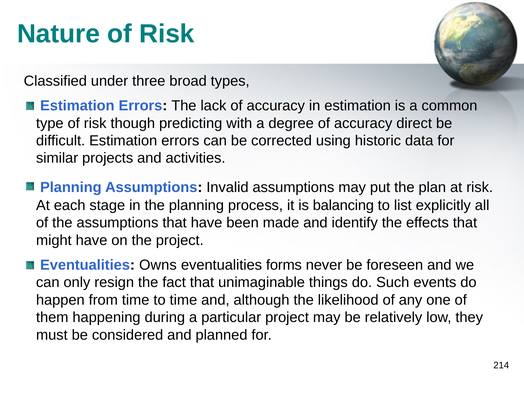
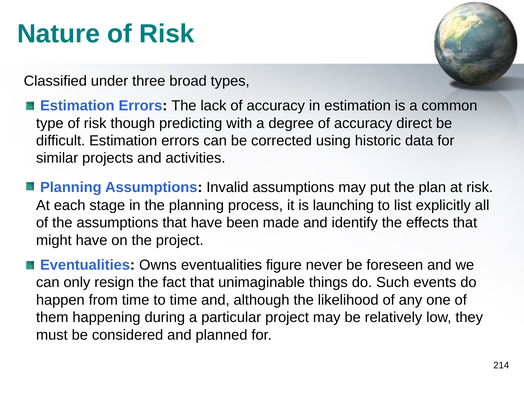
balancing: balancing -> launching (343, 205)
forms: forms -> figure (284, 265)
